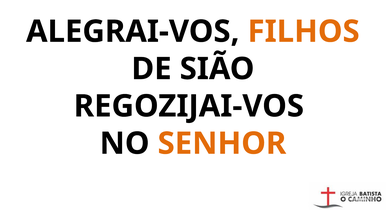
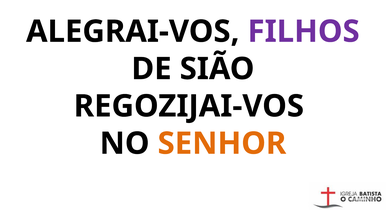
FILHOS colour: orange -> purple (304, 32)
